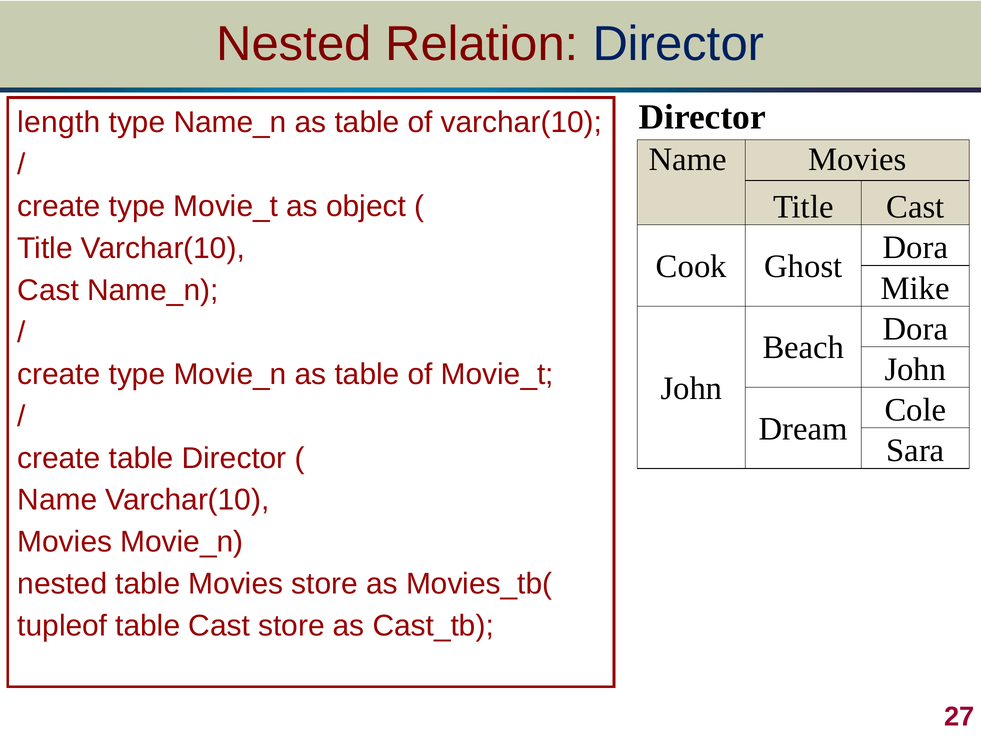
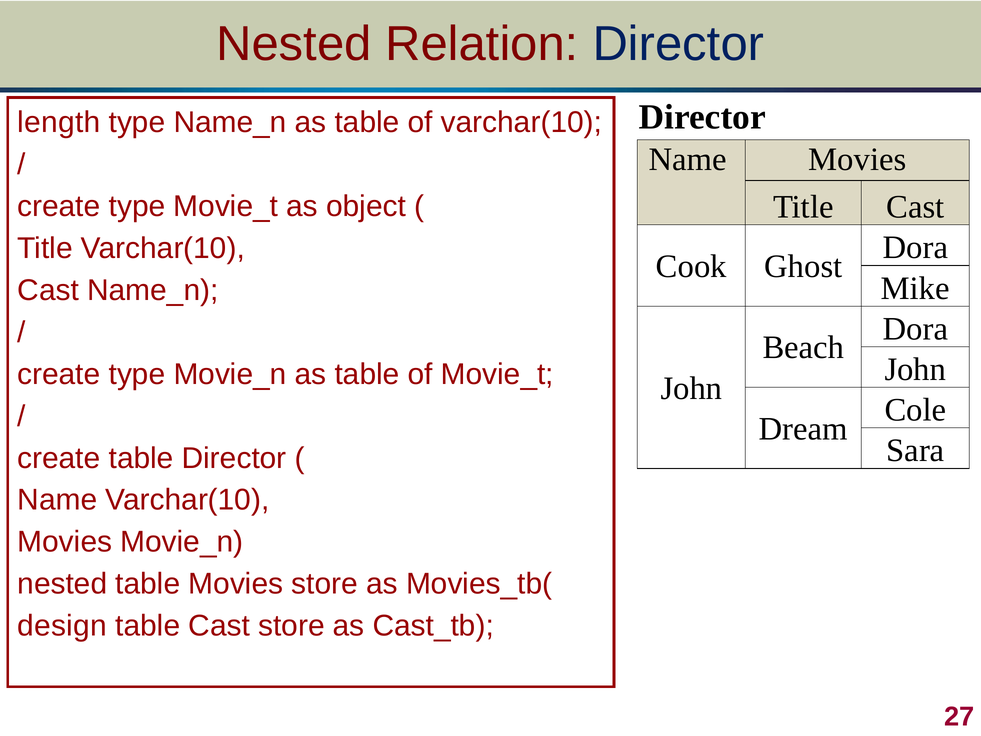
tupleof: tupleof -> design (62, 626)
